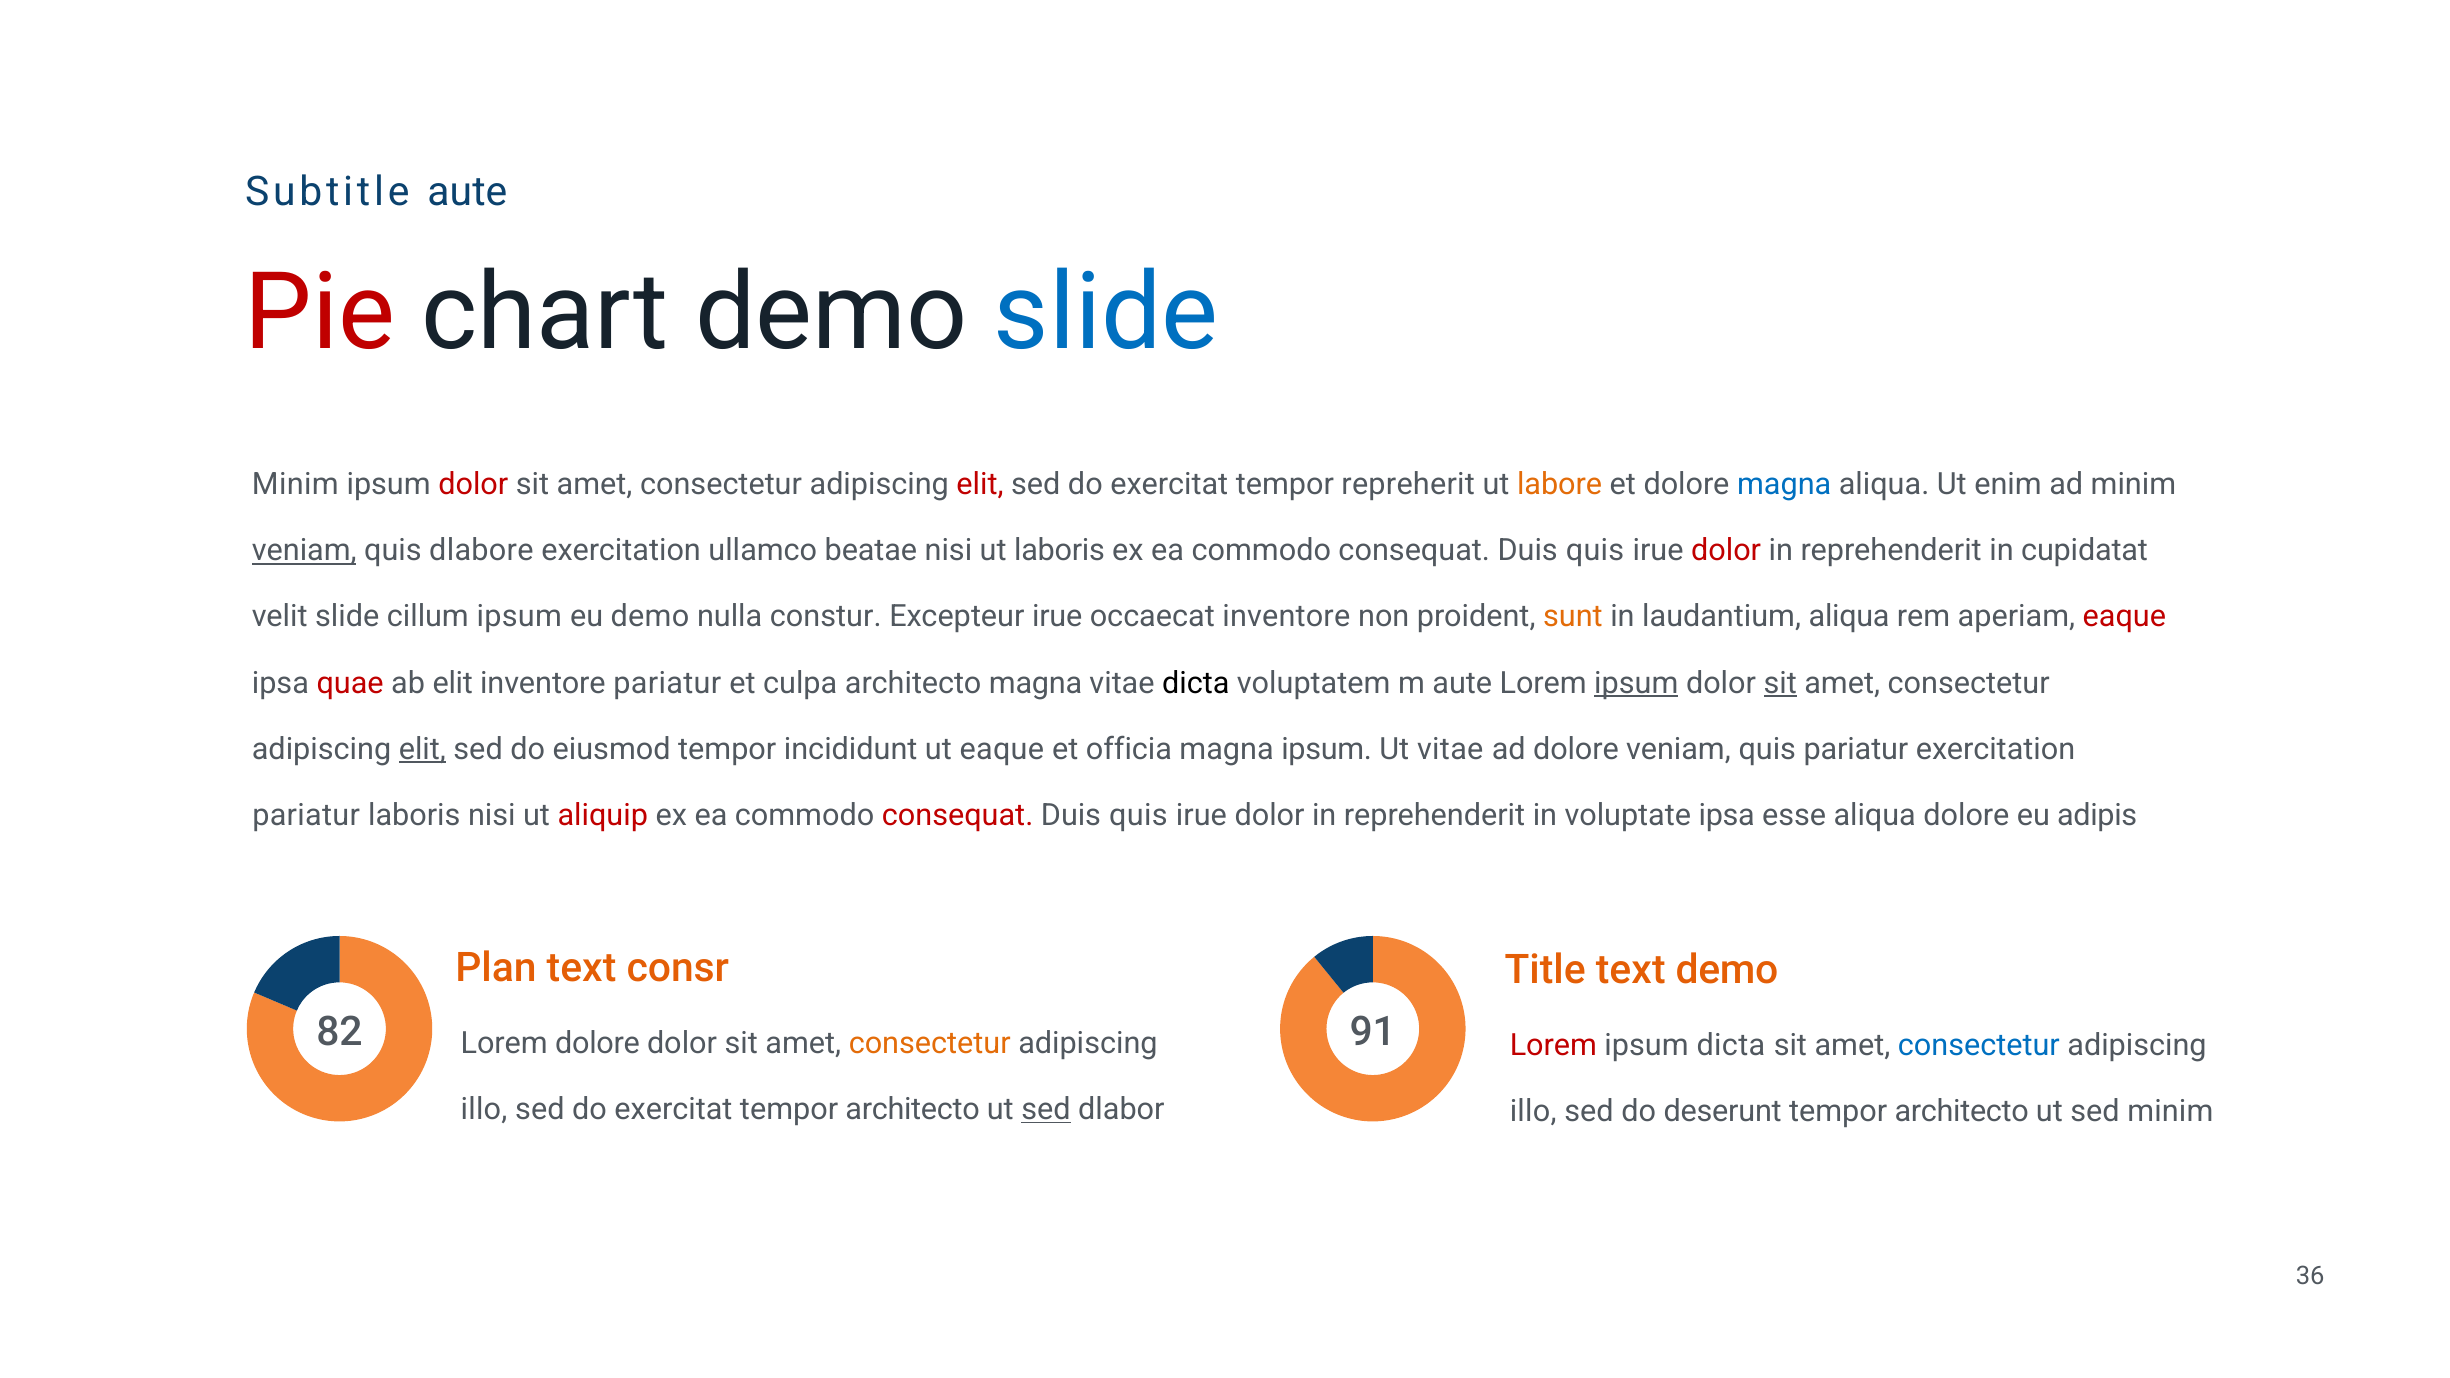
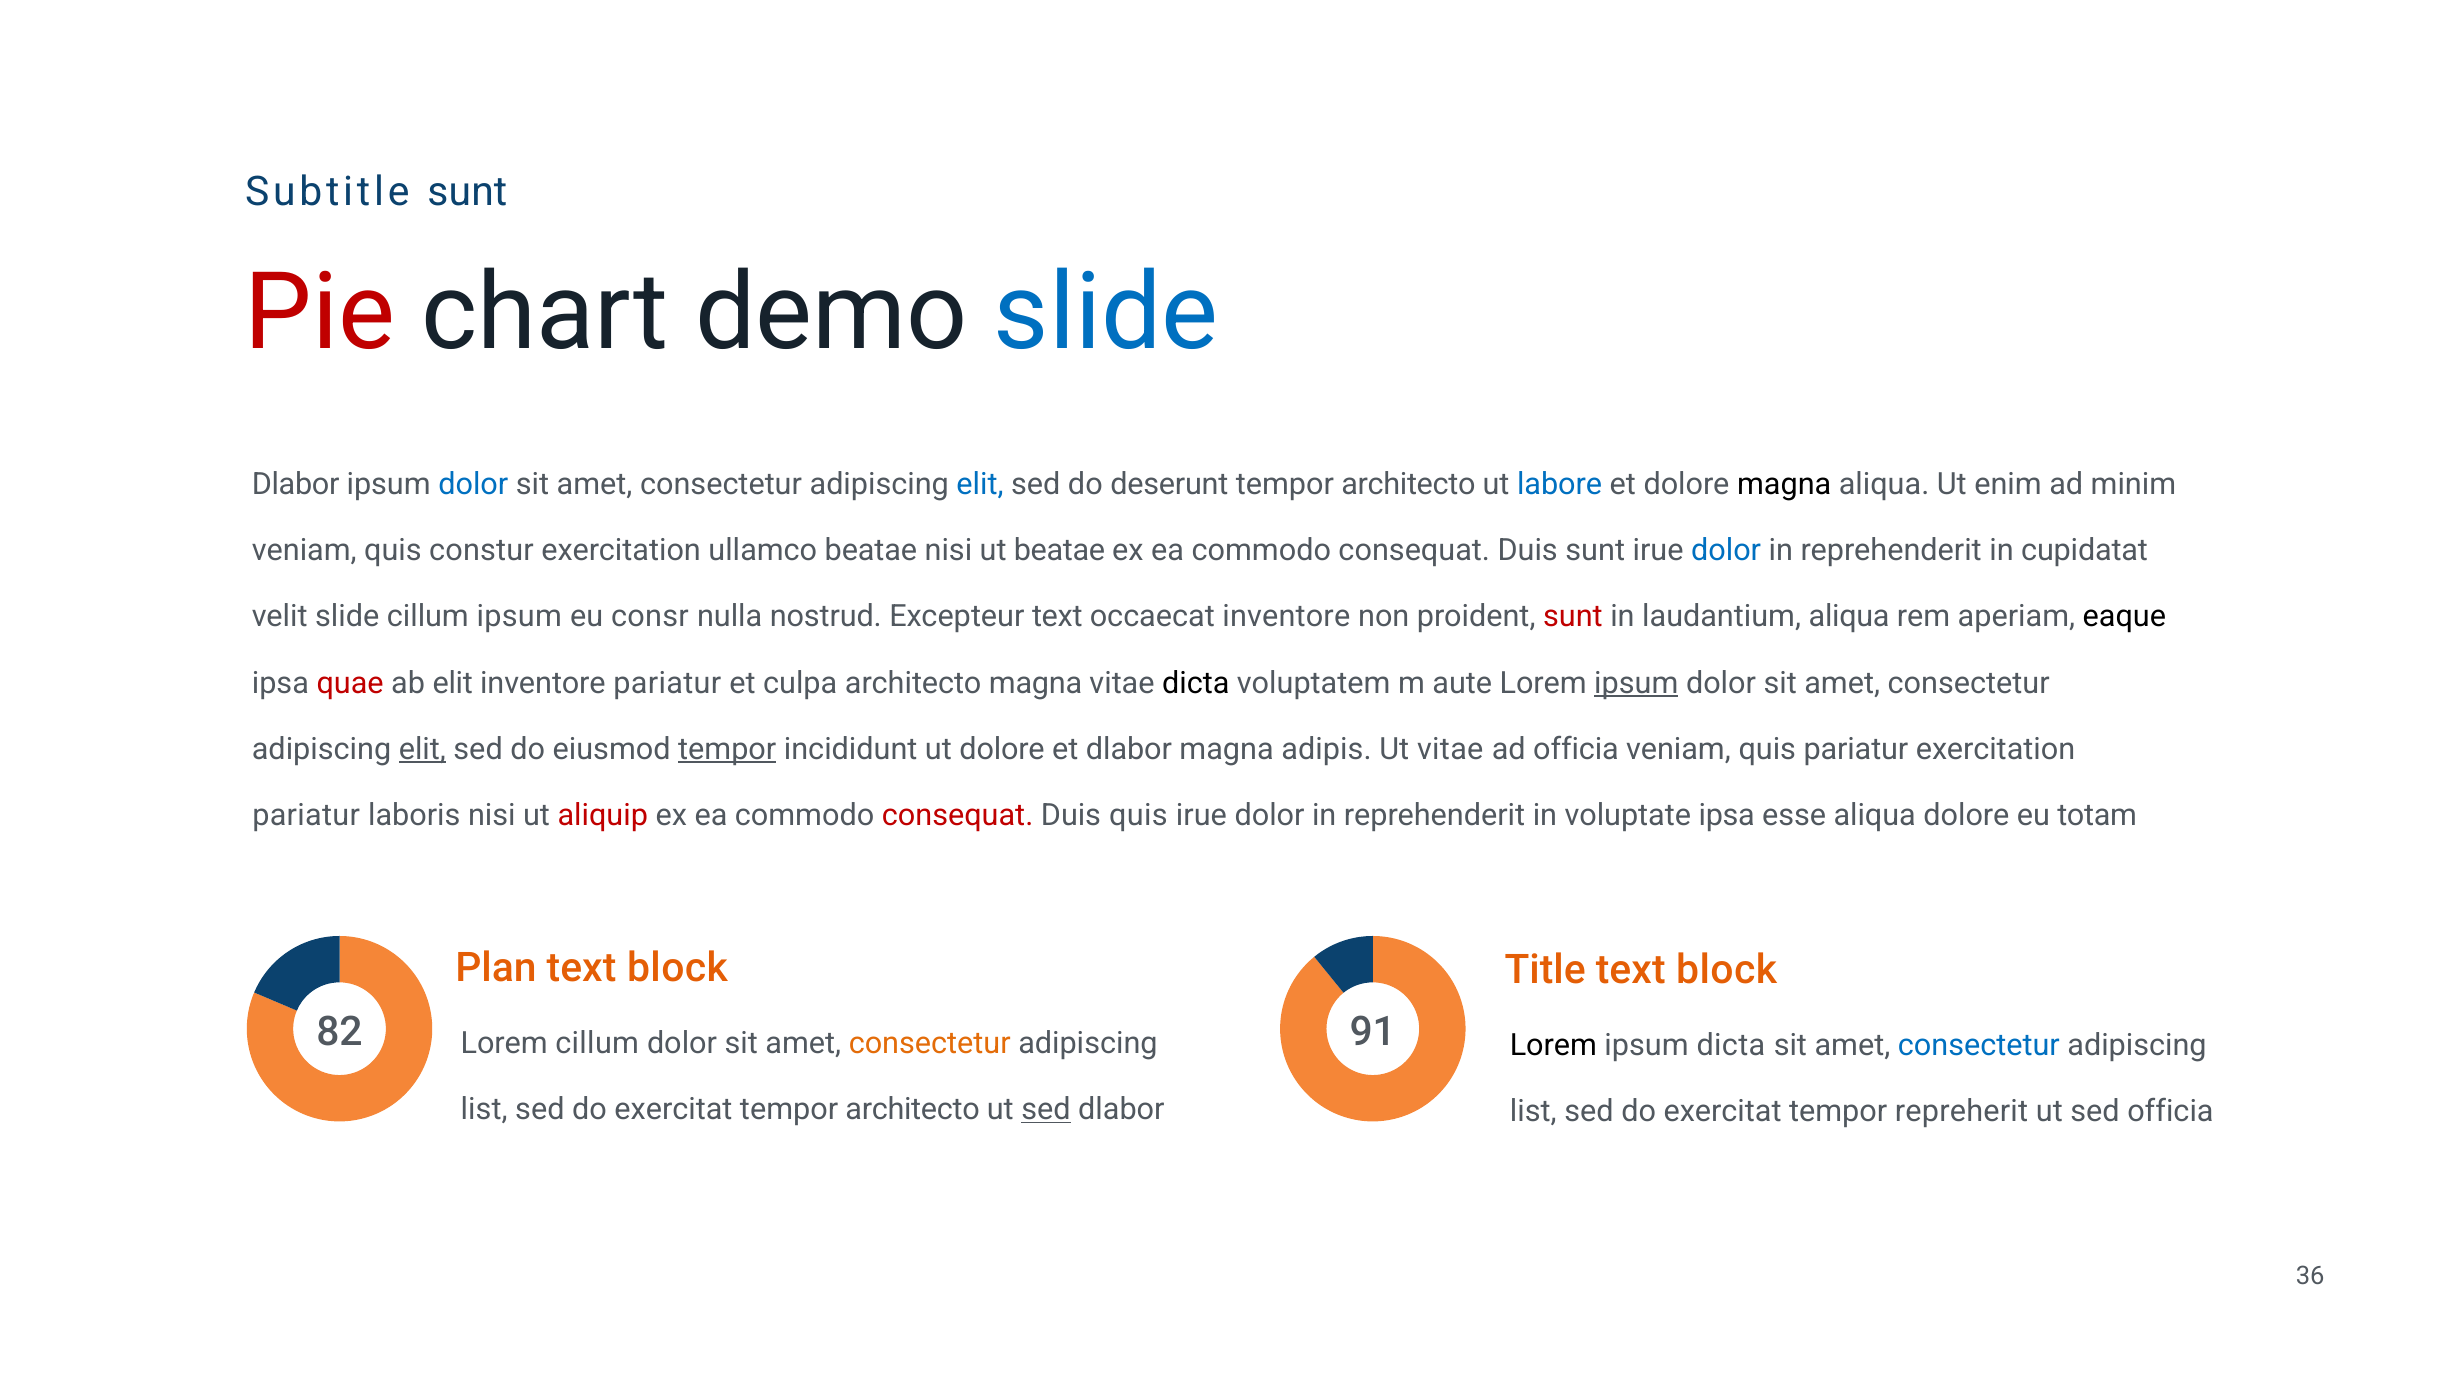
Subtitle aute: aute -> sunt (467, 192)
Minim: Minim -> Dlabor (296, 485)
dolor colour: red -> blue (473, 485)
elit colour: red -> blue (980, 485)
exercitat: exercitat -> deserunt (1169, 485)
repreherit: repreherit -> architecto (1408, 485)
labore colour: orange -> blue (1560, 485)
magna colour: blue -> black (1784, 485)
veniam underline: present -> none (304, 551)
dlabore: dlabore -> constur (481, 551)
ut laboris: laboris -> beatae (1060, 551)
quis: quis -> sunt (1595, 551)
dolor colour: red -> blue (1726, 551)
eu demo: demo -> consr (650, 617)
constur: constur -> nostrud (826, 617)
Excepteur irue: irue -> text (1057, 617)
sunt colour: orange -> red (1573, 617)
eaque colour: red -> black (2124, 617)
sit underline: present -> none (1780, 683)
tempor underline: none -> present (727, 749)
ut eaque: eaque -> dolore (1002, 749)
et officia: officia -> dlabor (1129, 749)
magna ipsum: ipsum -> adipis (1326, 749)
ad dolore: dolore -> officia (1576, 749)
adipis: adipis -> totam (2097, 815)
consr: consr -> block (678, 968)
Title text demo: demo -> block (1727, 970)
Lorem colour: red -> black (1553, 1046)
Lorem dolore: dolore -> cillum (597, 1043)
illo: illo -> list (484, 1109)
illo: illo -> list (1533, 1112)
deserunt: deserunt -> exercitat (1723, 1112)
architecto: architecto -> repreherit (1961, 1112)
sed minim: minim -> officia (2170, 1112)
